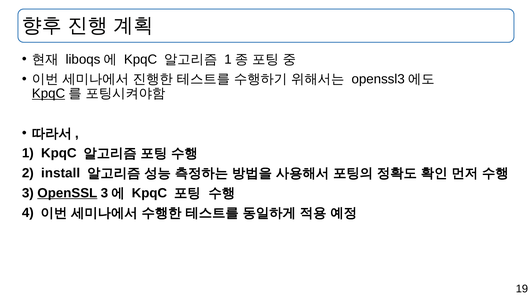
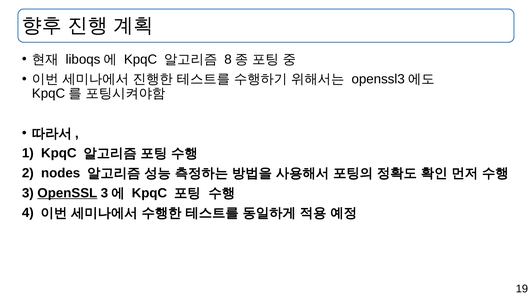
1: 1 -> 8 (228, 59)
KpqC underline: present -> none (49, 94)
install: install -> nodes (61, 173)
